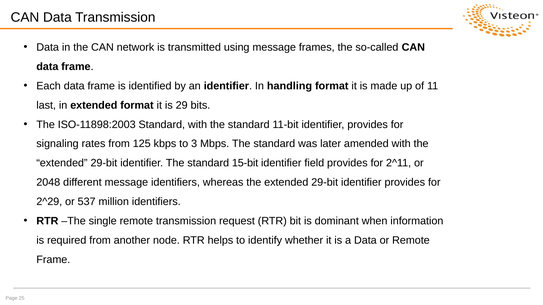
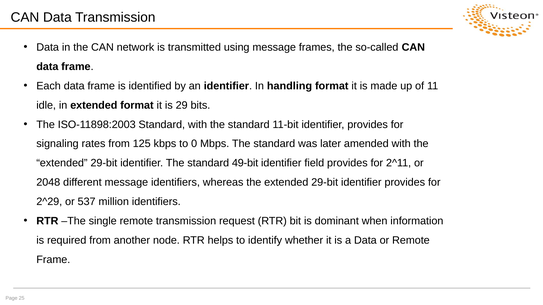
last: last -> idle (46, 105)
3: 3 -> 0 (194, 144)
15-bit: 15-bit -> 49-bit (245, 163)
